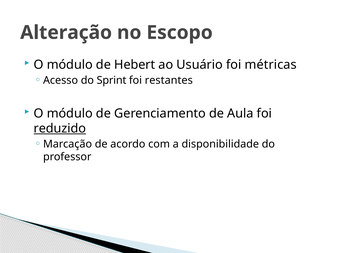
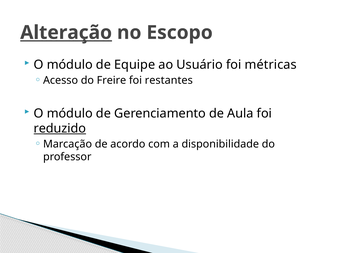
Alteração underline: none -> present (66, 33)
Hebert: Hebert -> Equipe (135, 65)
Sprint: Sprint -> Freire (111, 80)
